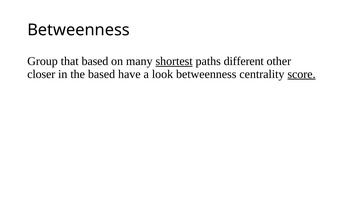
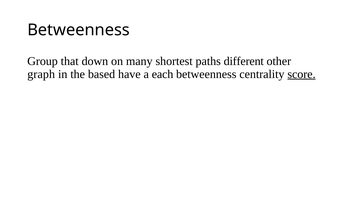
that based: based -> down (95, 61)
shortest underline: present -> none (174, 61)
closer: closer -> graph (41, 74)
look: look -> each (163, 74)
